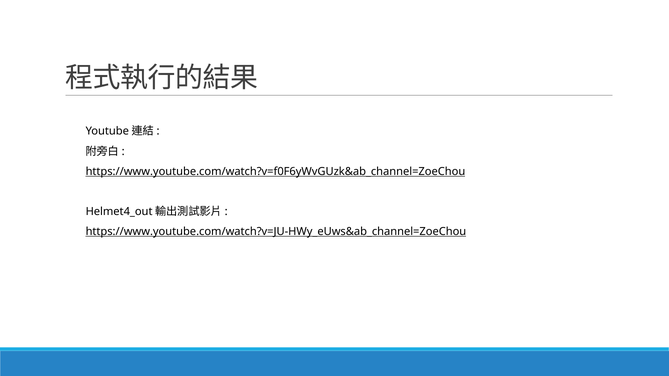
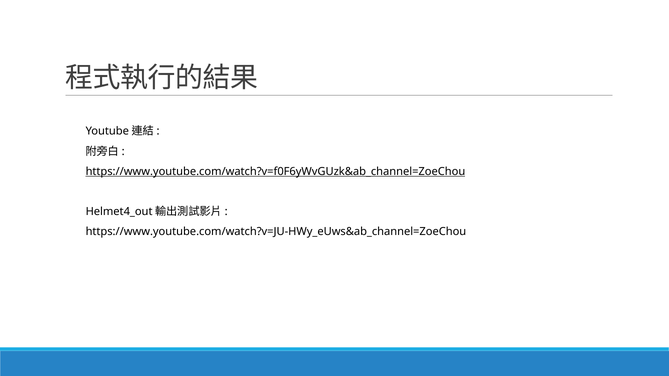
https://www.youtube.com/watch?v=JU-HWy_eUws&ab_channel=ZoeChou underline: present -> none (276, 232)
